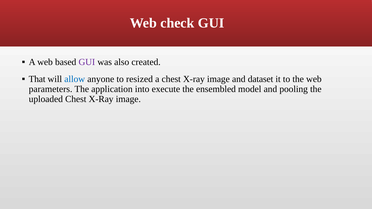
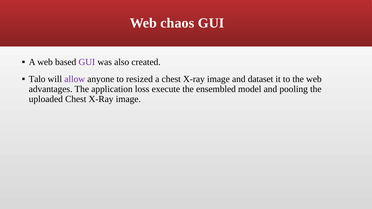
check: check -> chaos (177, 23)
That: That -> Talo (37, 79)
allow colour: blue -> purple (75, 79)
parameters: parameters -> advantages (51, 89)
into: into -> loss (142, 89)
